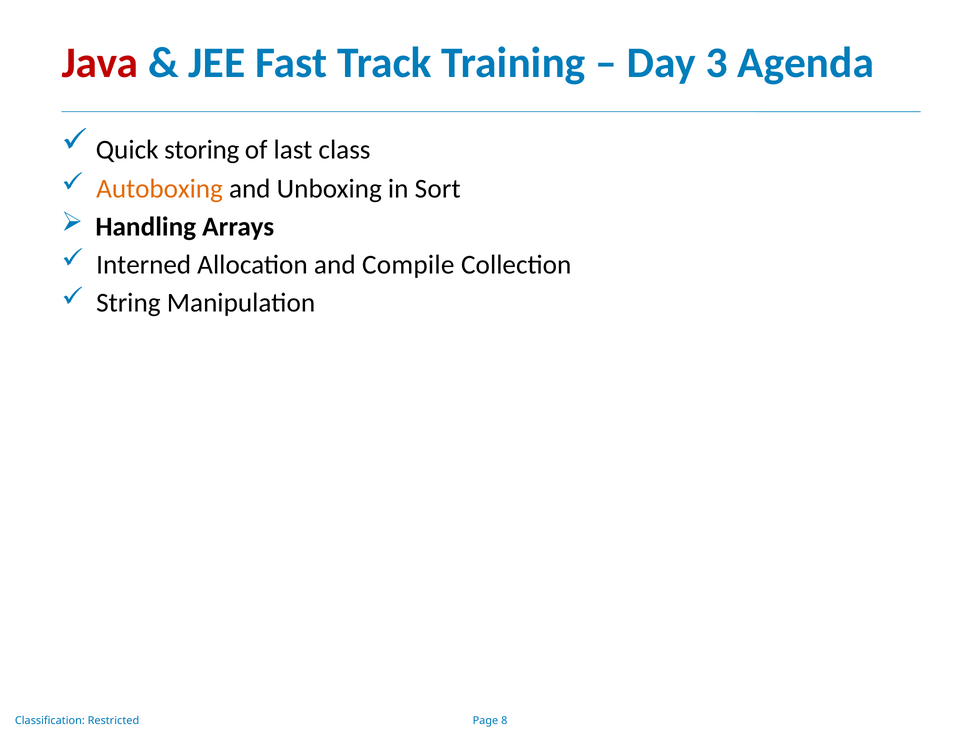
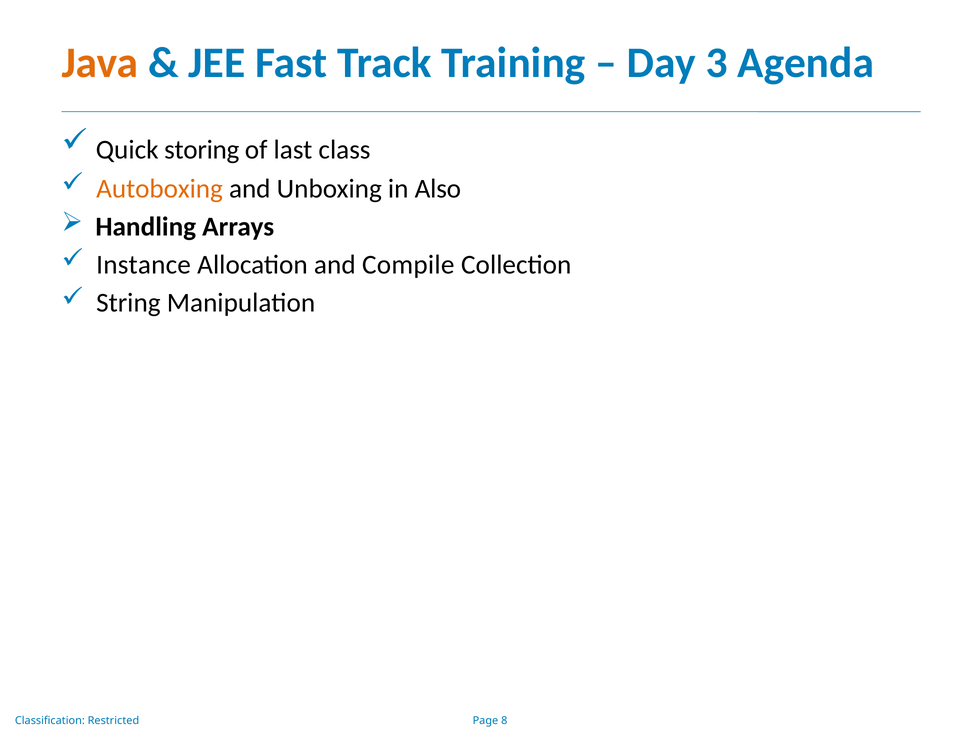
Java colour: red -> orange (100, 63)
Sort: Sort -> Also (438, 189)
Interned: Interned -> Instance (144, 265)
